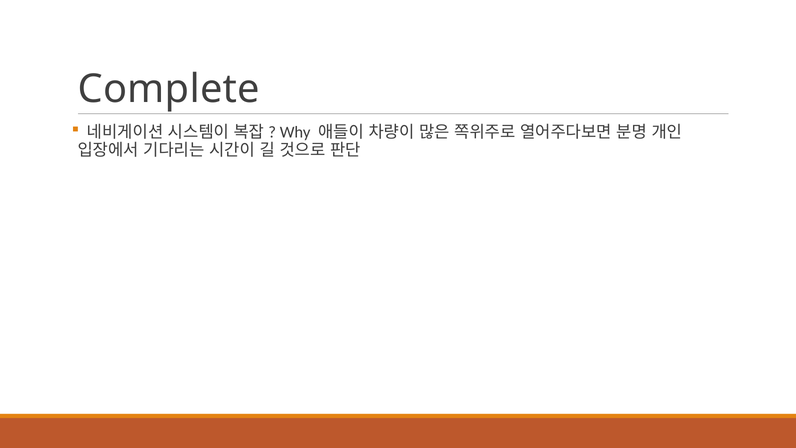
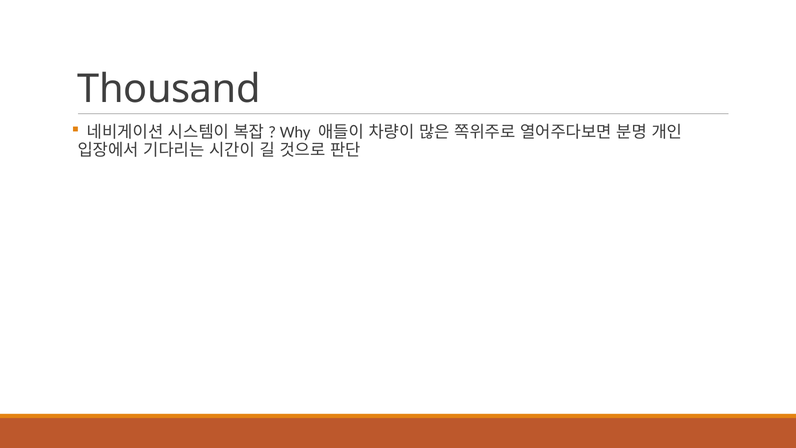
Complete: Complete -> Thousand (169, 89)
